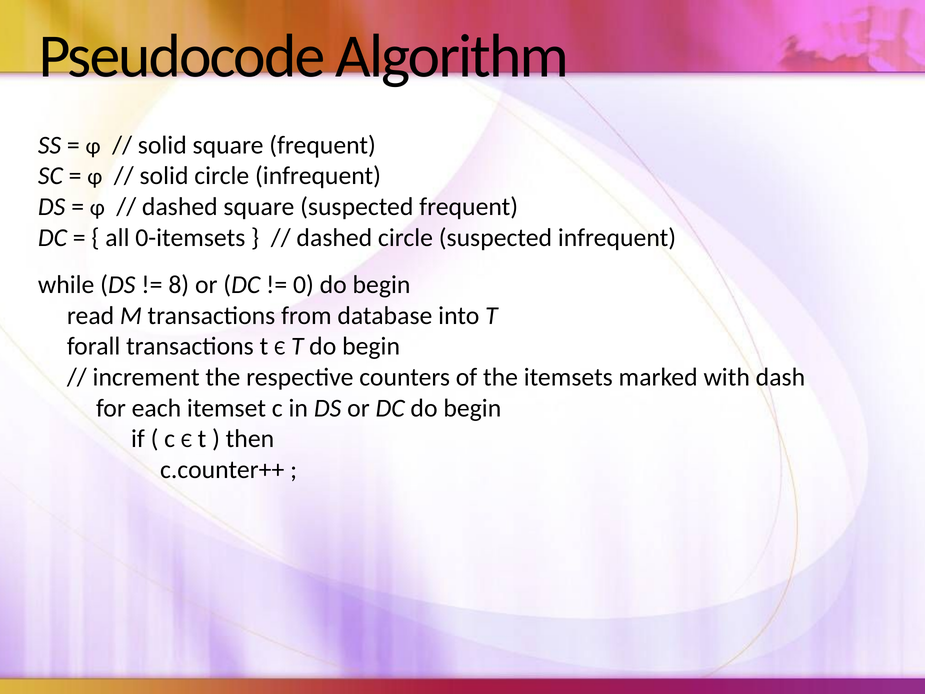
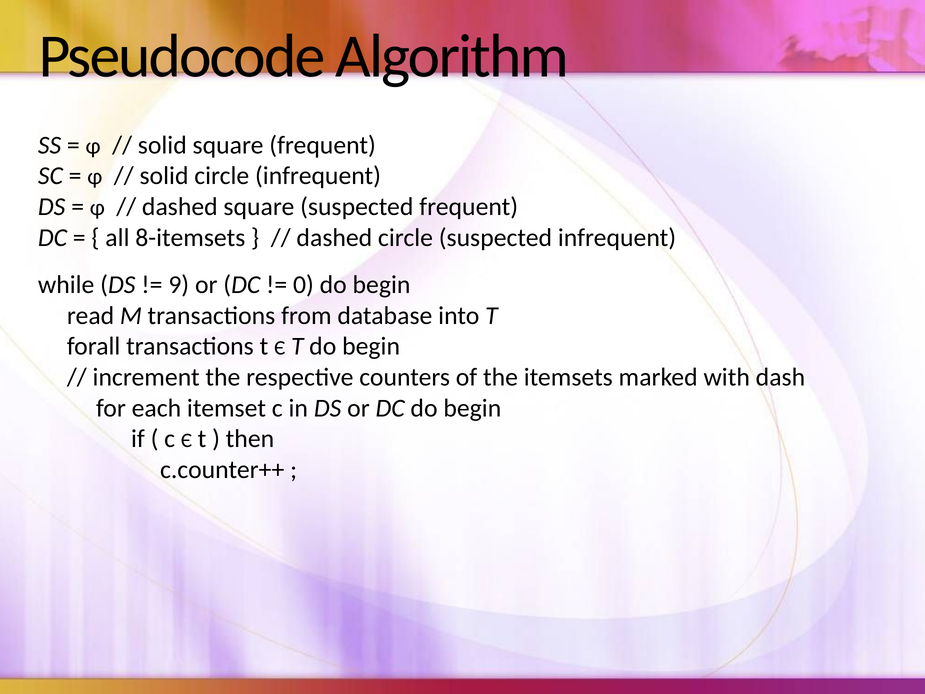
0-itemsets: 0-itemsets -> 8-itemsets (190, 238)
8: 8 -> 9 (179, 285)
